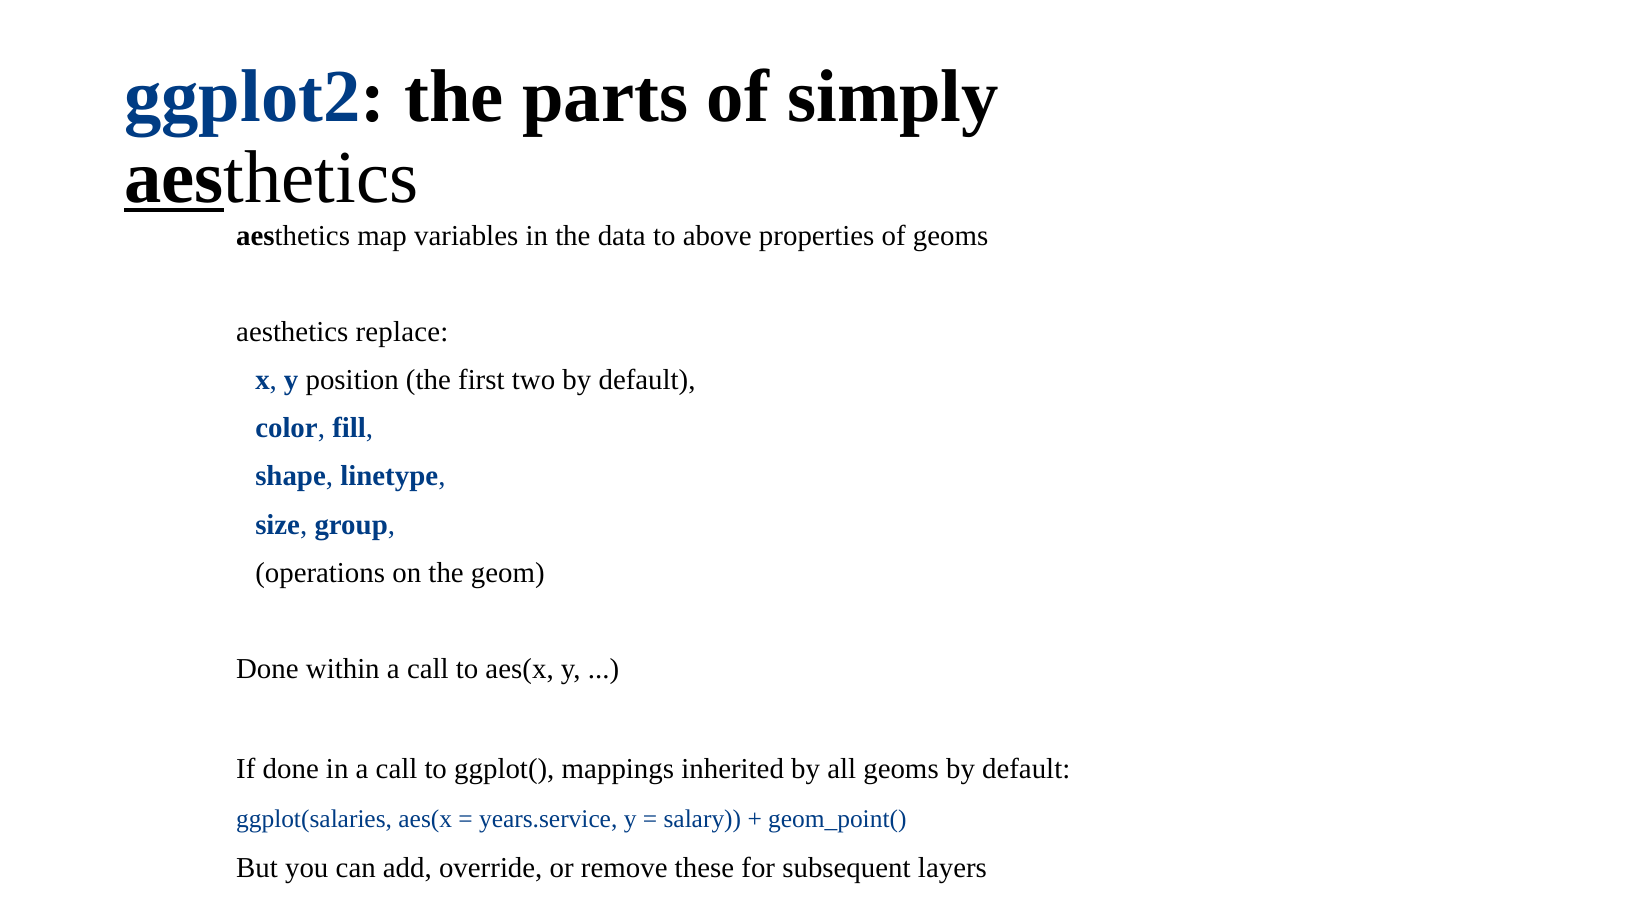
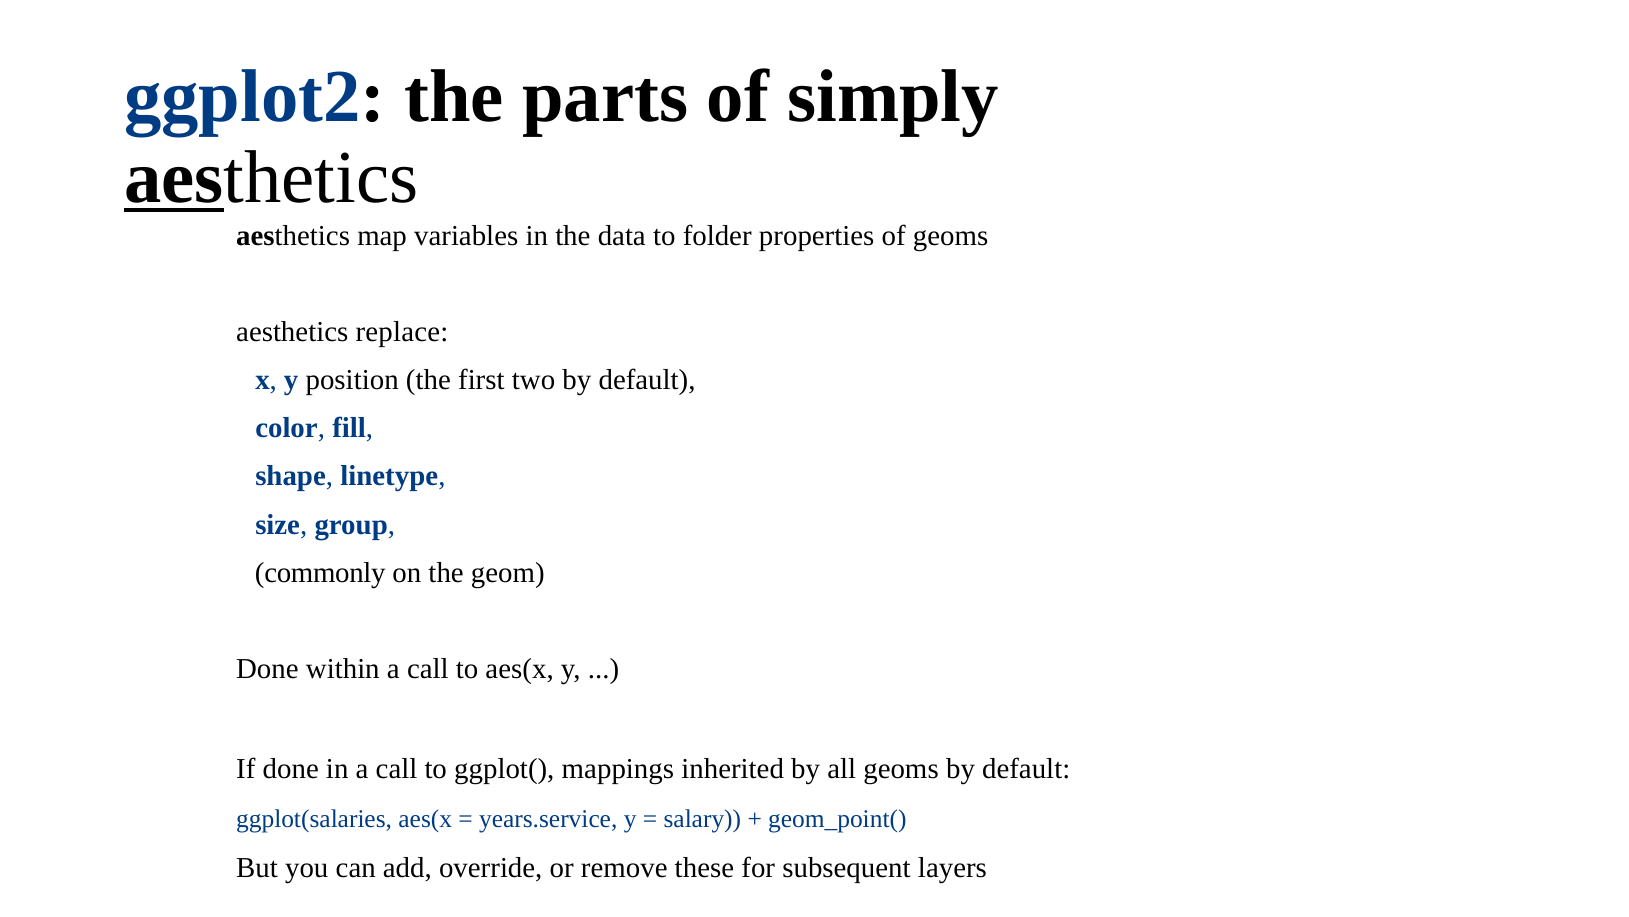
above: above -> folder (717, 235)
operations: operations -> commonly (320, 572)
